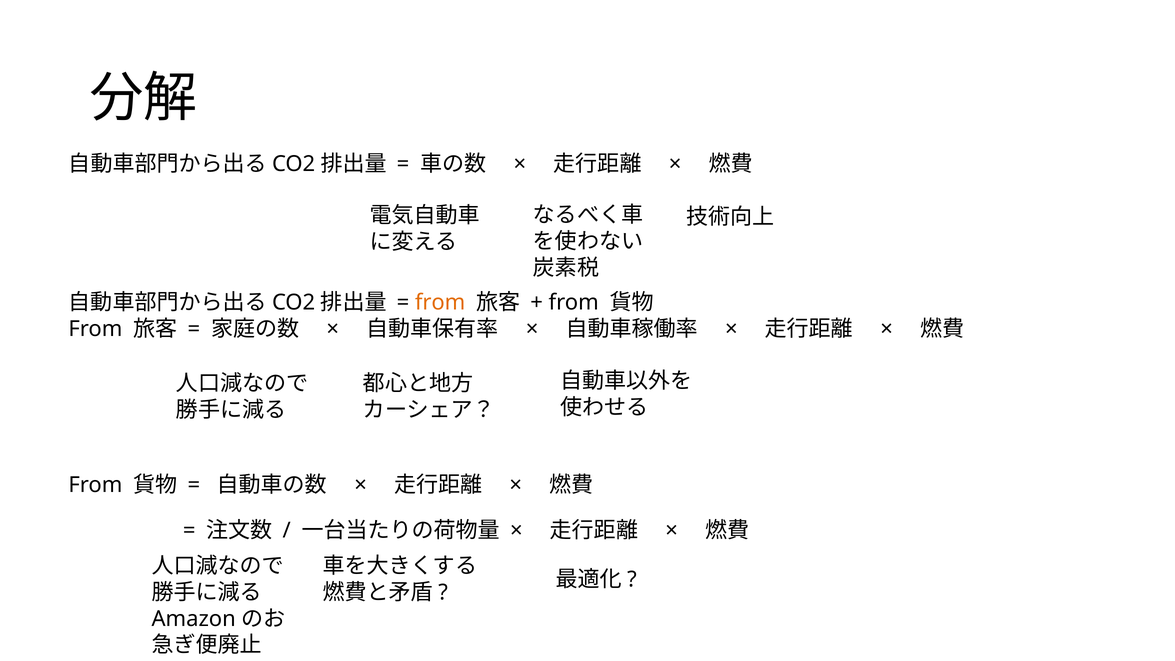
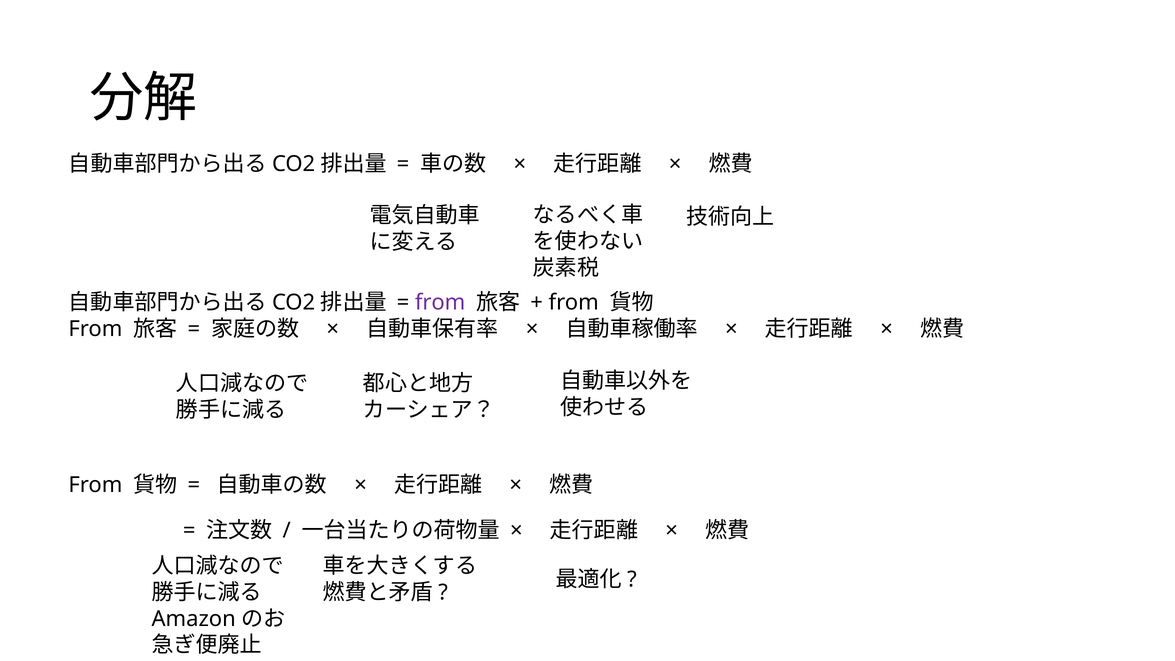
from colour: orange -> purple (440, 302)
